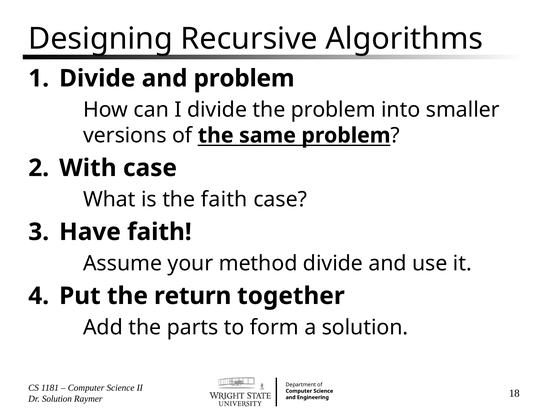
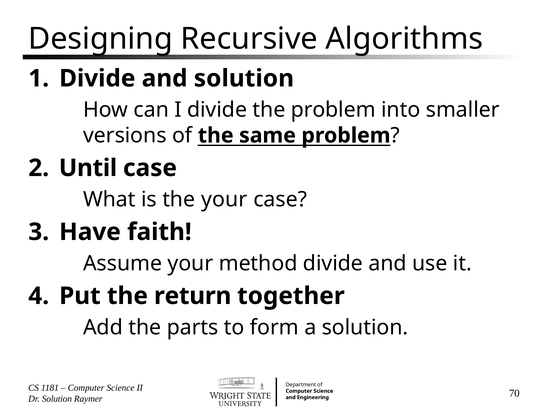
and problem: problem -> solution (244, 78)
With: With -> Until (88, 168)
the faith: faith -> your (224, 199)
18: 18 -> 70 (514, 393)
